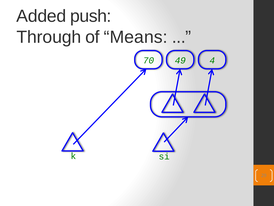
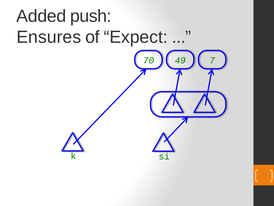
Through: Through -> Ensures (49, 37)
Means: Means -> Expect (136, 37)
4: 4 -> 7 (212, 60)
